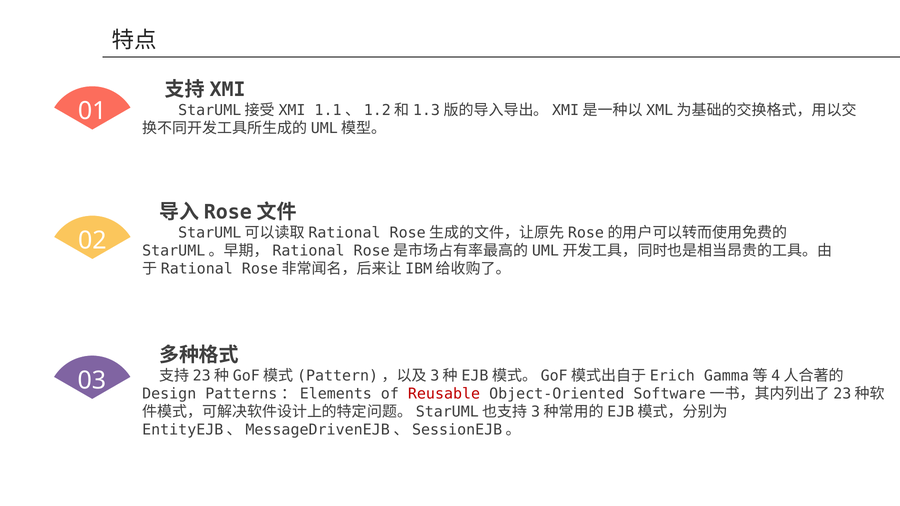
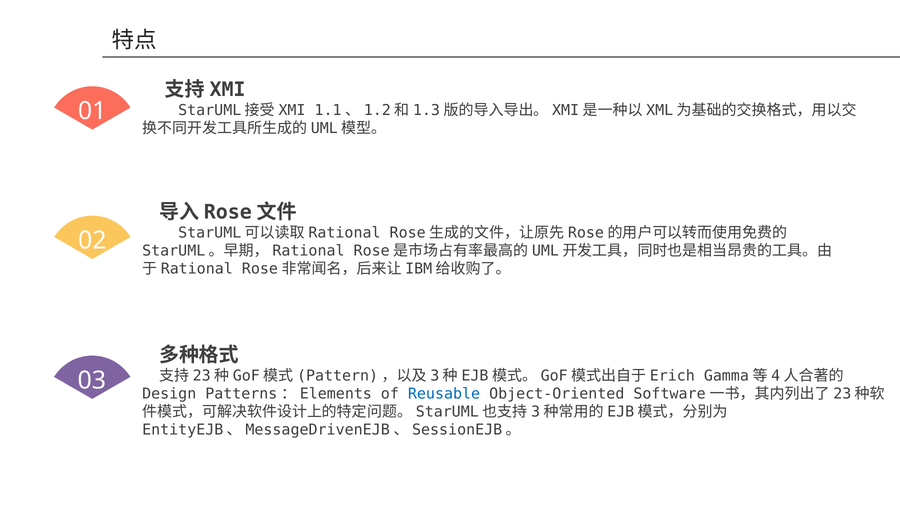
Reusable colour: red -> blue (444, 394)
